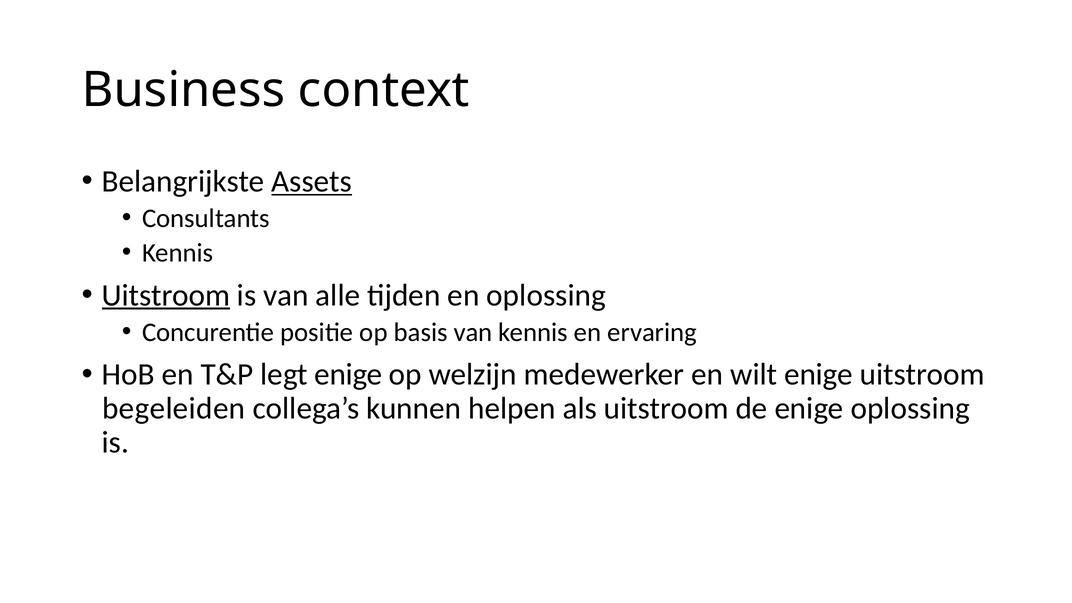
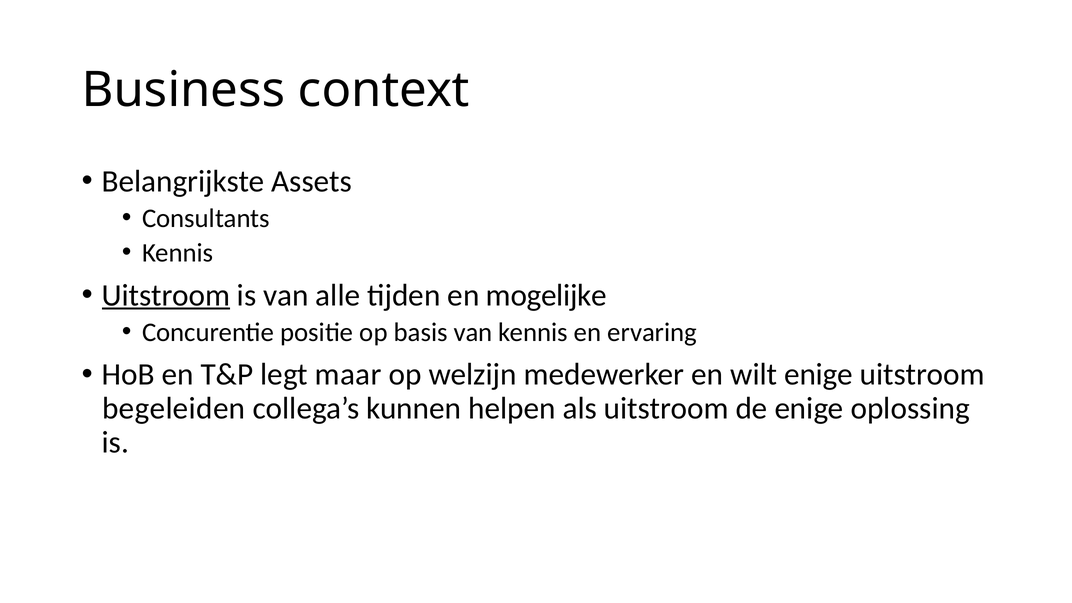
Assets underline: present -> none (312, 181)
en oplossing: oplossing -> mogelijke (546, 295)
legt enige: enige -> maar (348, 375)
